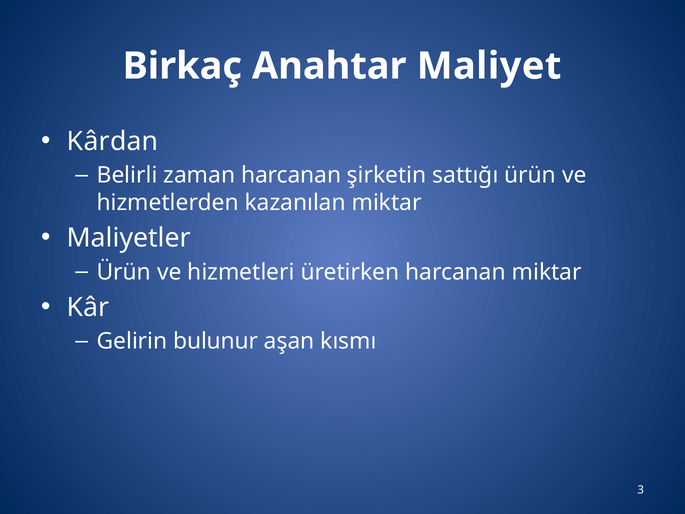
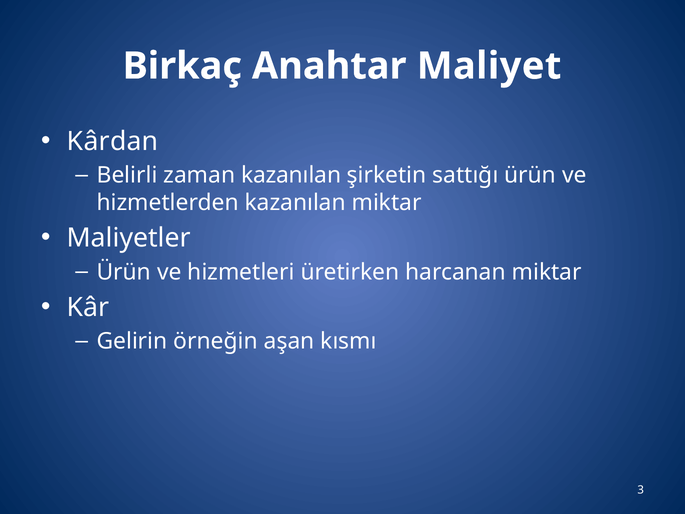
zaman harcanan: harcanan -> kazanılan (291, 175)
bulunur: bulunur -> örneğin (216, 341)
